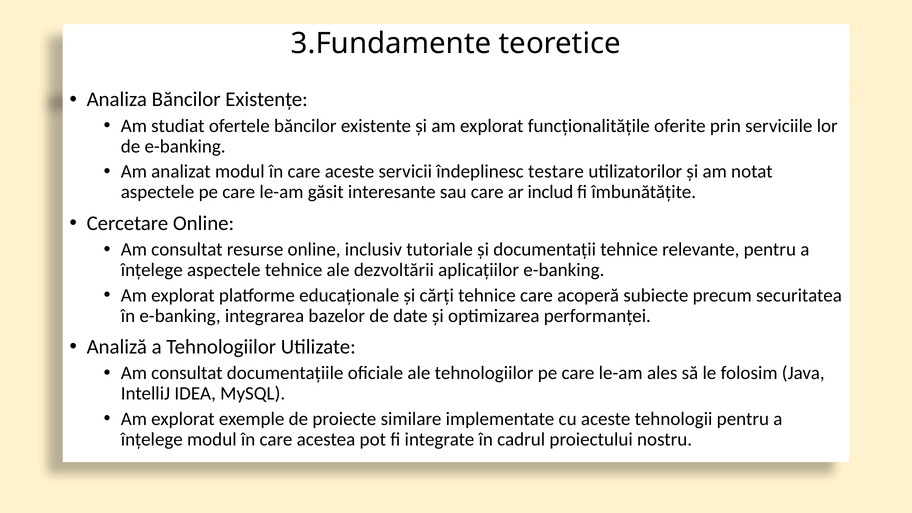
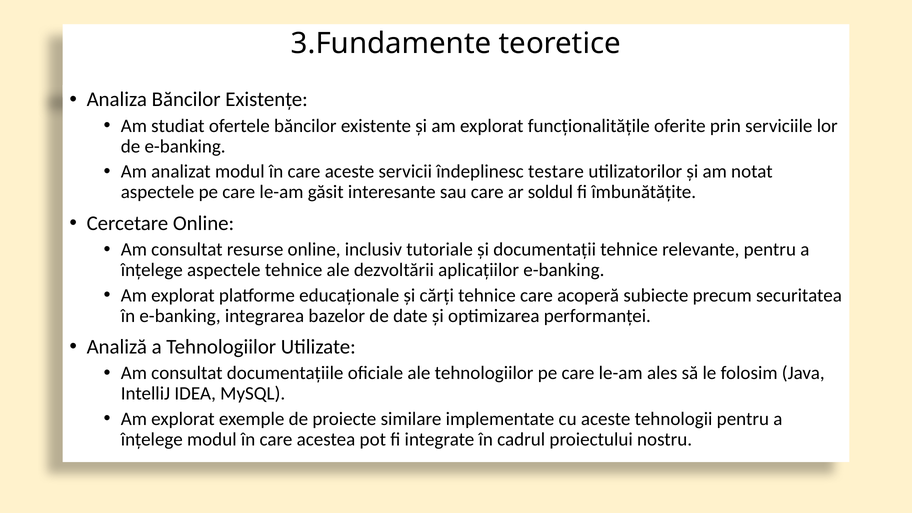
includ: includ -> soldul (550, 192)
